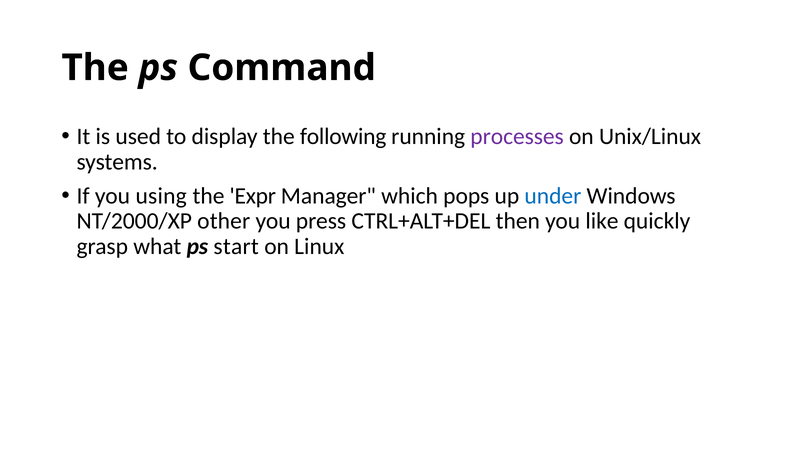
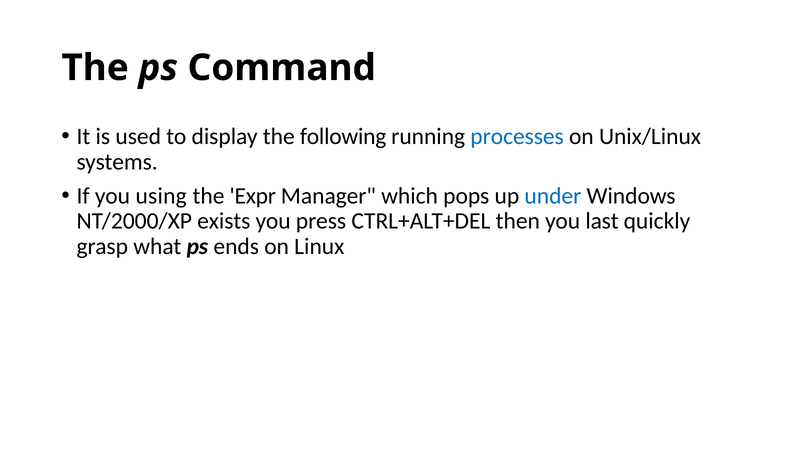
processes colour: purple -> blue (517, 136)
other: other -> exists (224, 221)
like: like -> last (602, 221)
start: start -> ends (236, 246)
